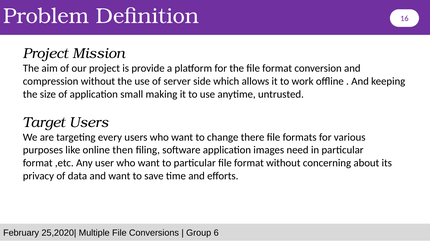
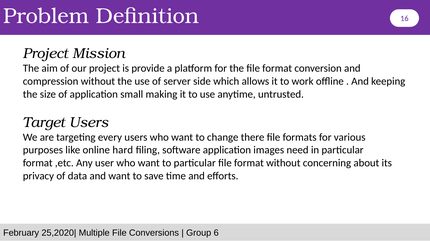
then: then -> hard (123, 150)
